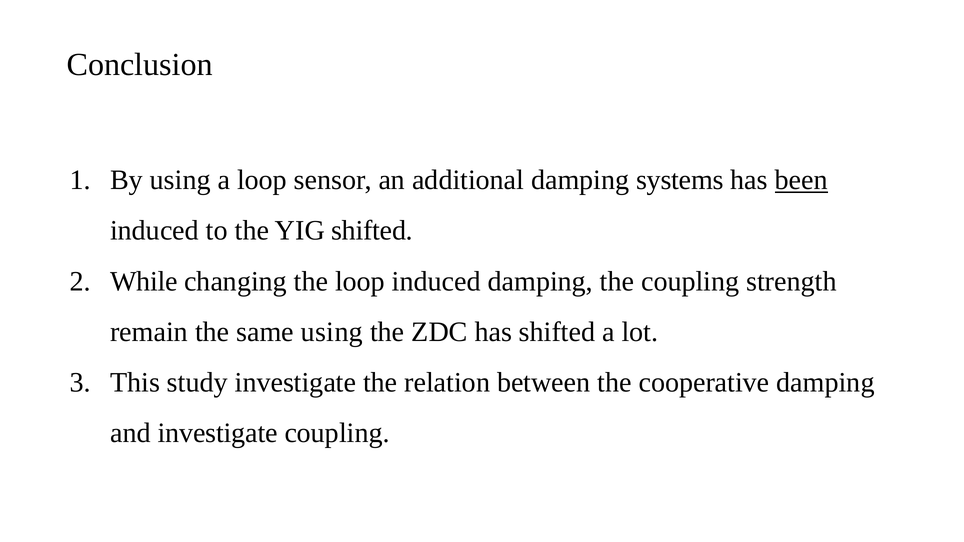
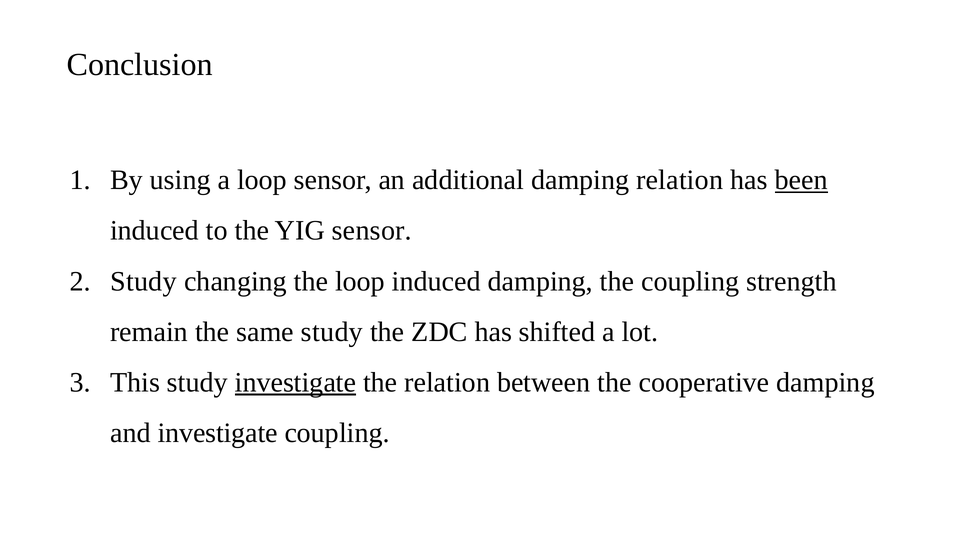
damping systems: systems -> relation (680, 180)
YIG shifted: shifted -> sensor (372, 231)
While: While -> Study (144, 281)
same using: using -> study (332, 332)
investigate underline: none -> present (295, 383)
